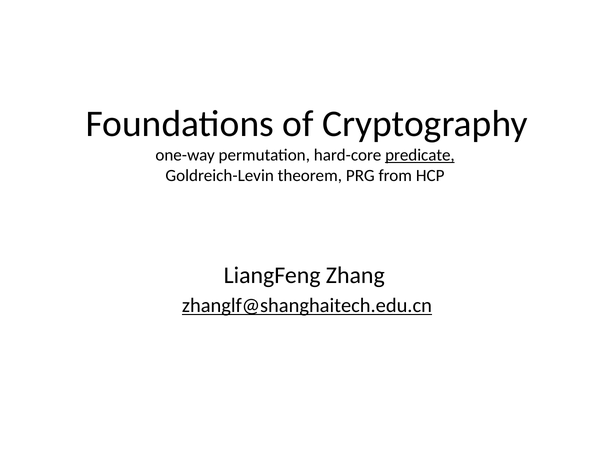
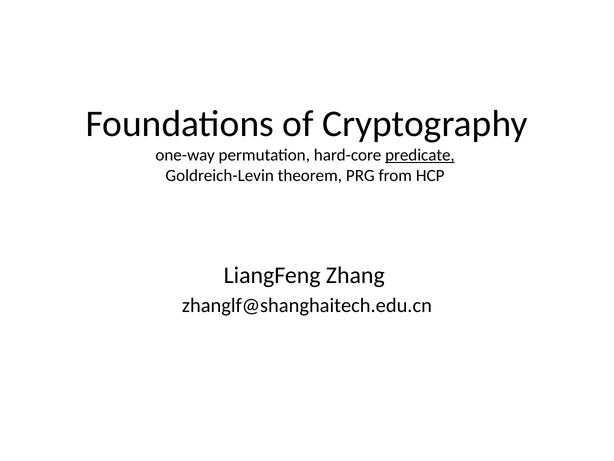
zhanglf@shanghaitech.edu.cn underline: present -> none (307, 305)
